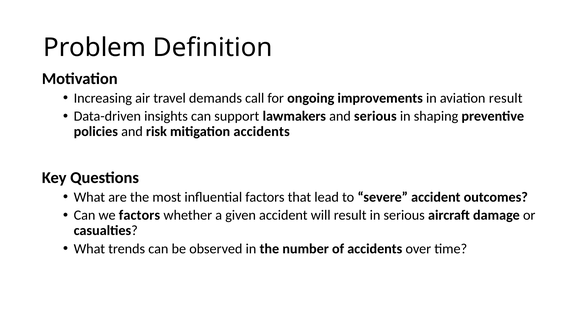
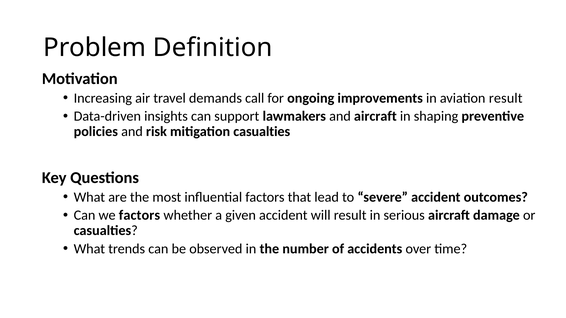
and serious: serious -> aircraft (375, 116)
mitigation accidents: accidents -> casualties (262, 132)
